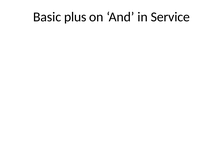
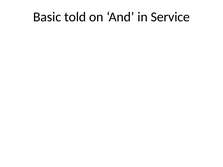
plus: plus -> told (75, 17)
